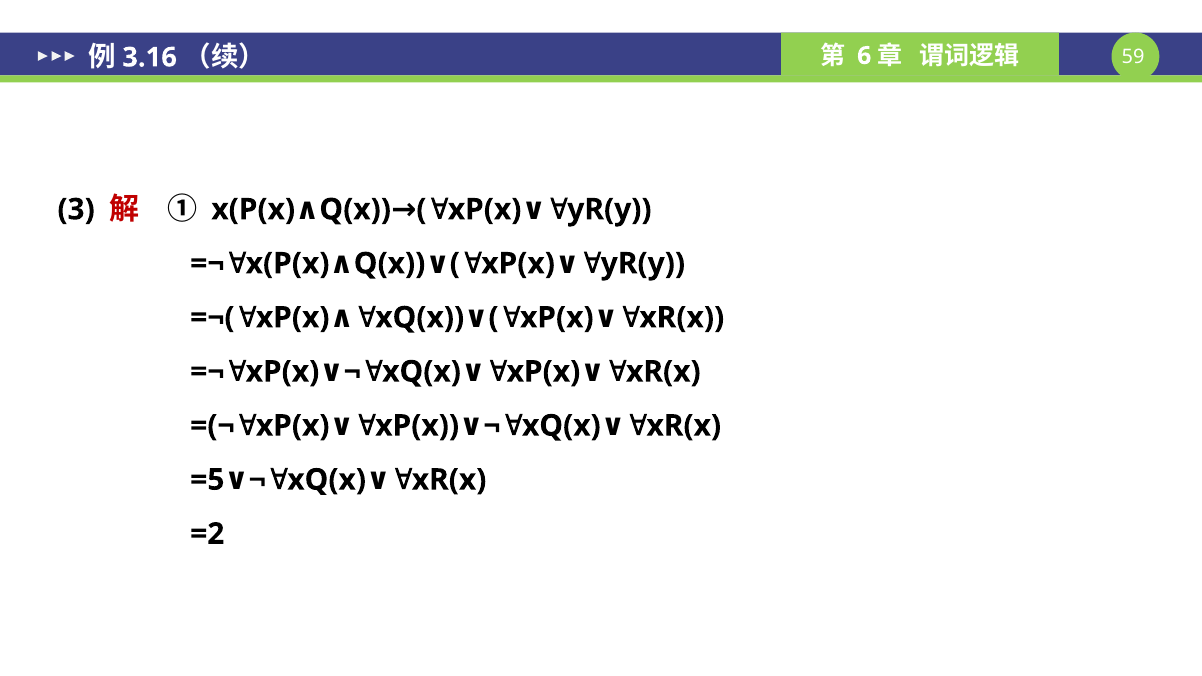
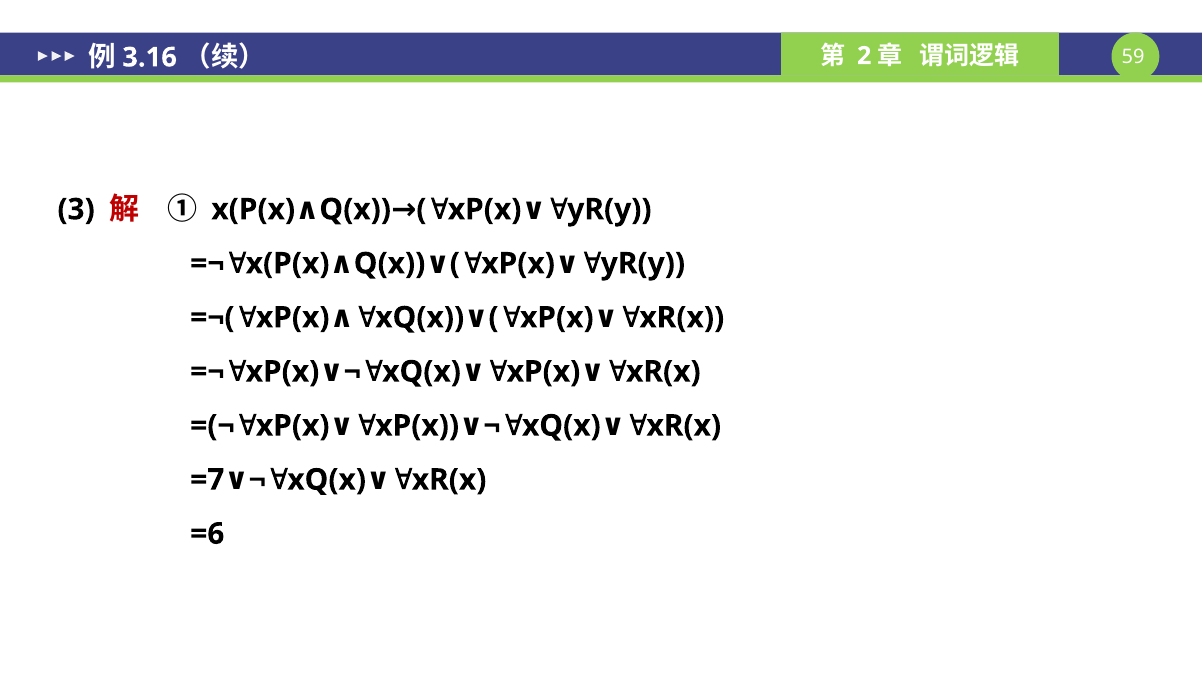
6: 6 -> 2 (864, 56)
=5: =5 -> =7 (207, 480)
=2: =2 -> =6 (207, 534)
